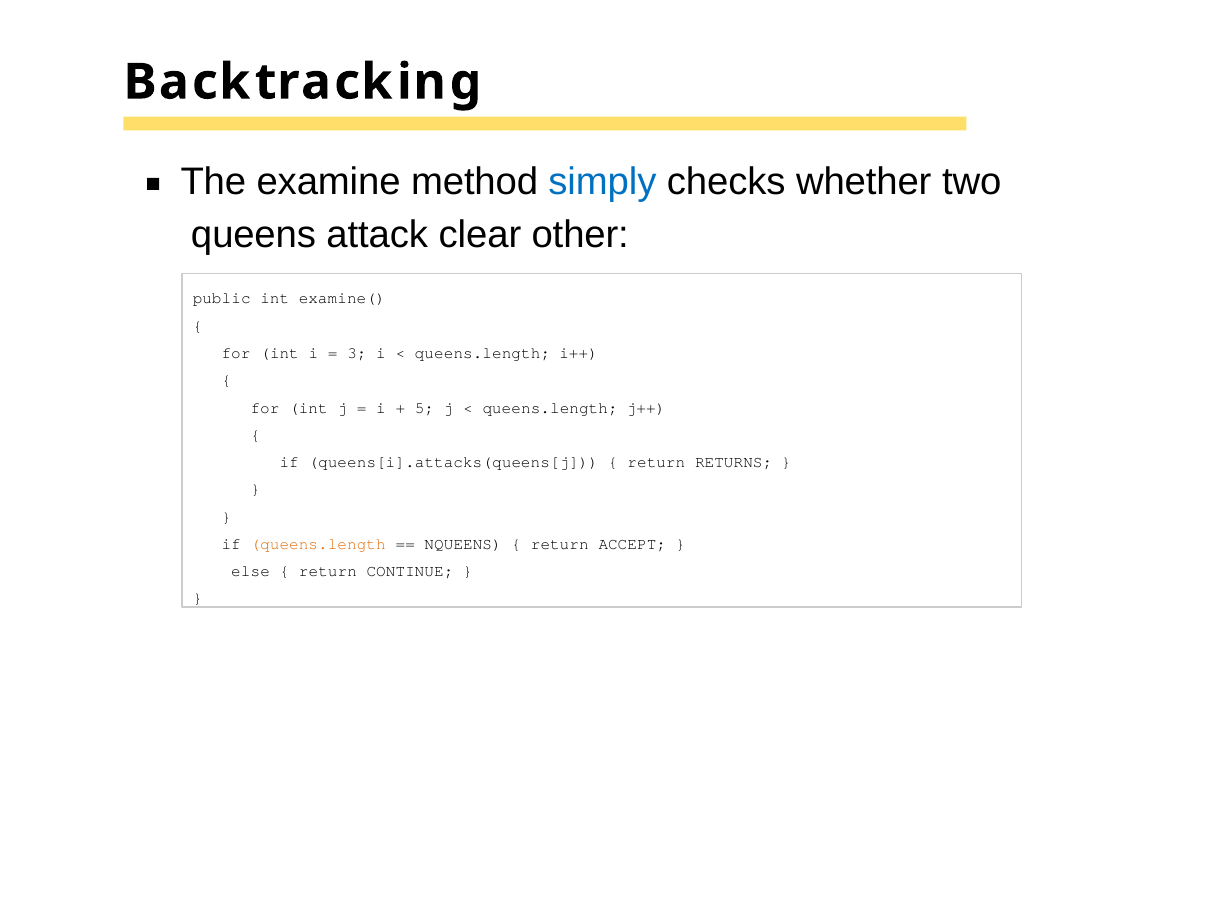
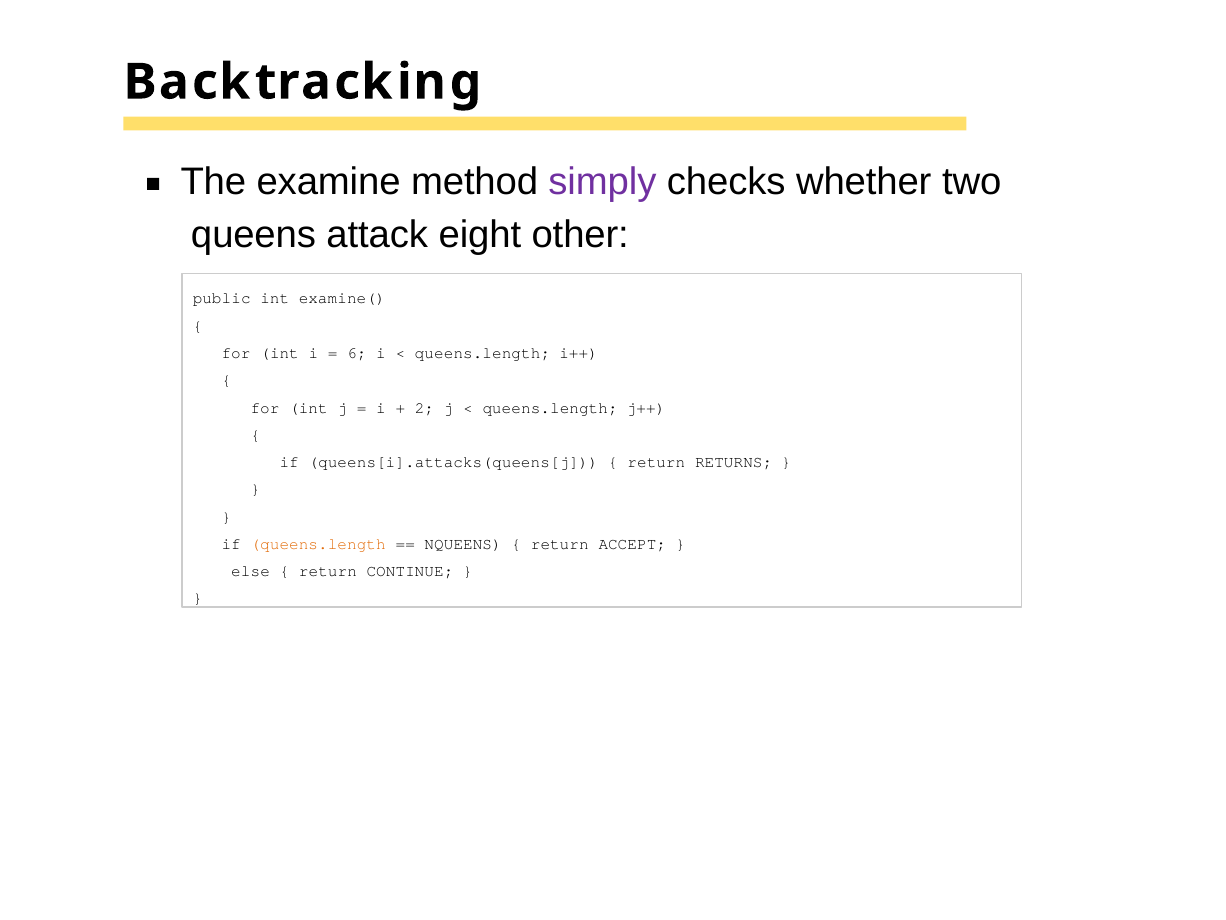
simply colour: blue -> purple (602, 182)
clear: clear -> eight (480, 234)
3: 3 -> 6 (357, 353)
5: 5 -> 2 (424, 408)
